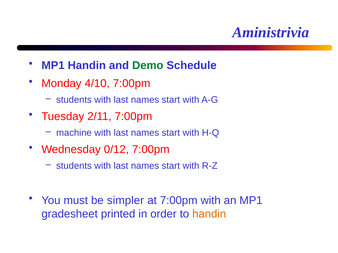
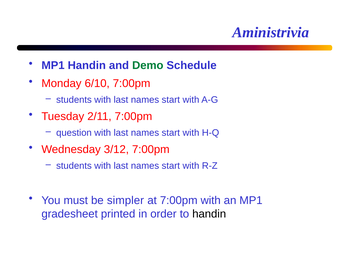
4/10: 4/10 -> 6/10 (97, 84)
machine: machine -> question (74, 133)
0/12: 0/12 -> 3/12 (116, 150)
handin colour: orange -> black (209, 214)
